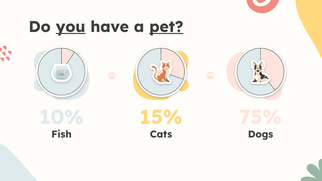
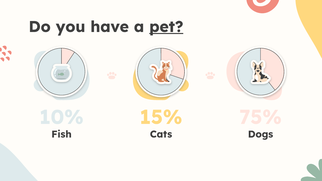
you underline: present -> none (71, 27)
